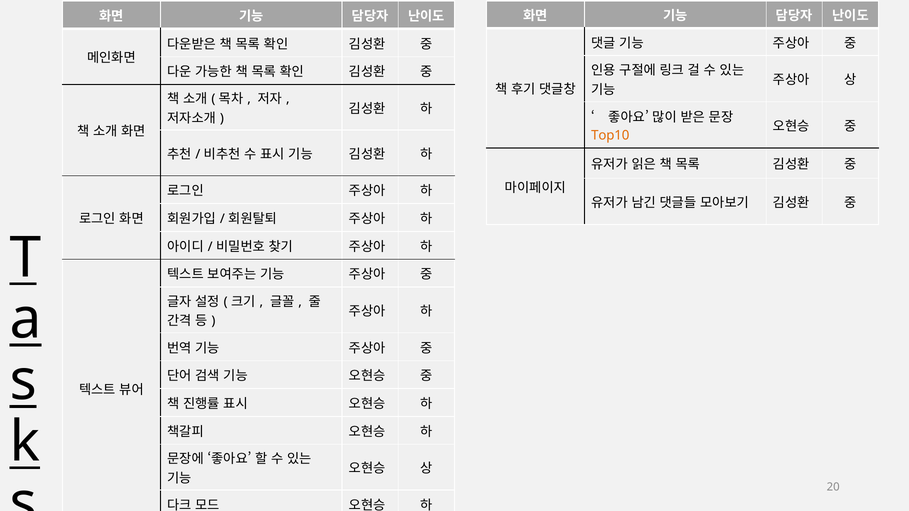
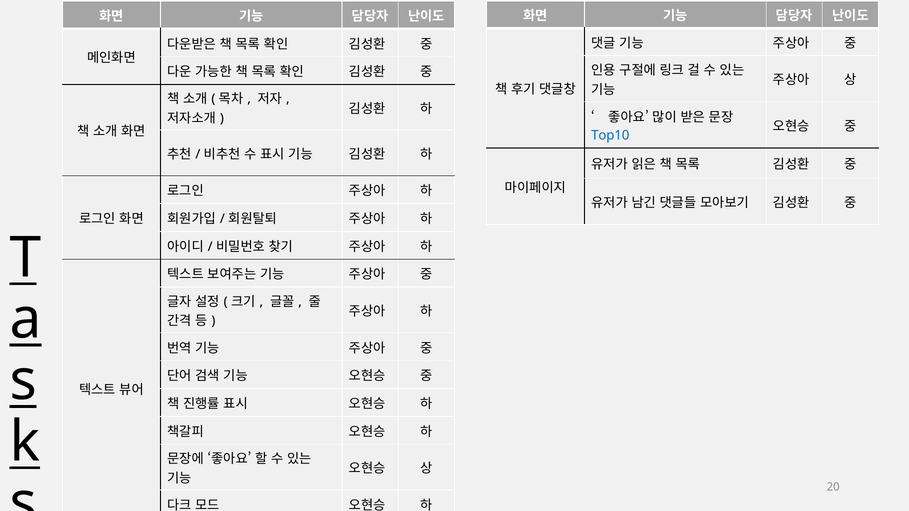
Top10 colour: orange -> blue (610, 135)
